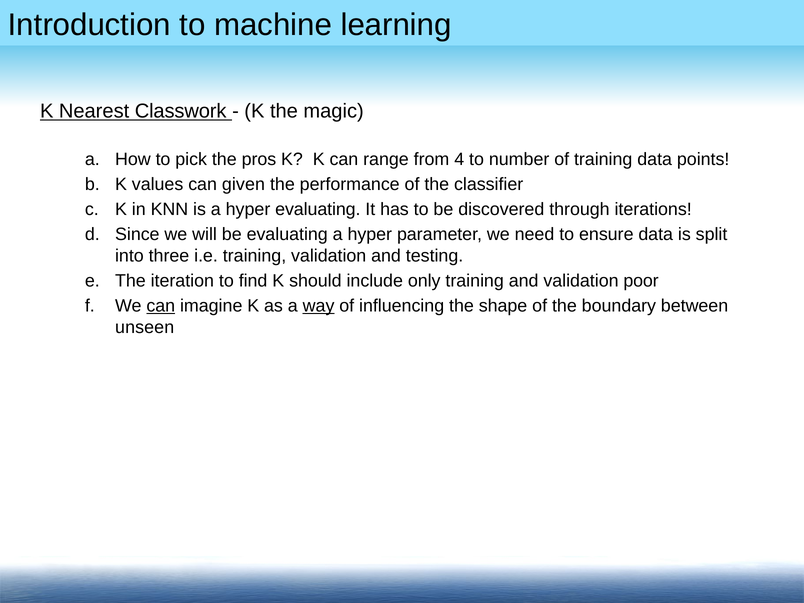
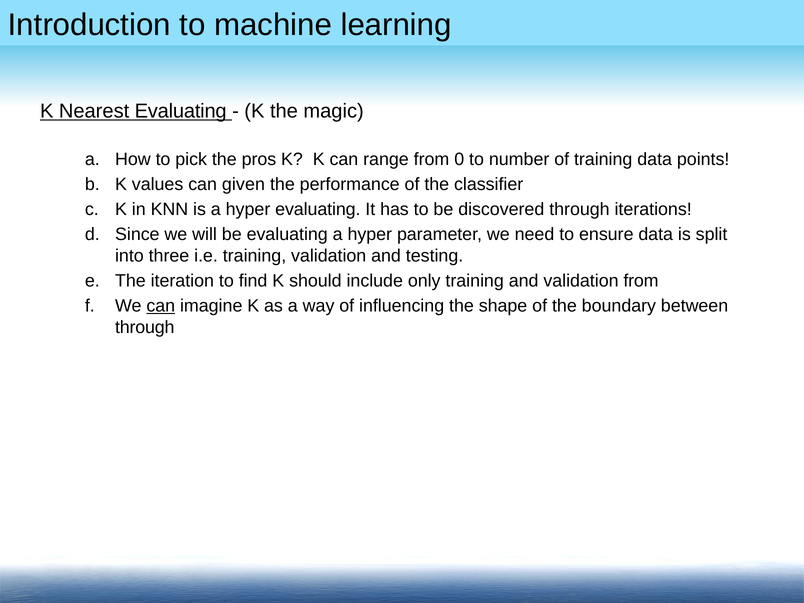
Nearest Classwork: Classwork -> Evaluating (181, 111)
4: 4 -> 0 (459, 159)
validation poor: poor -> from (641, 281)
way underline: present -> none (319, 306)
unseen: unseen -> through (145, 327)
